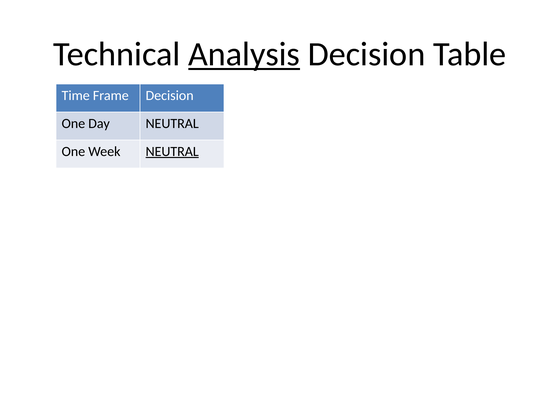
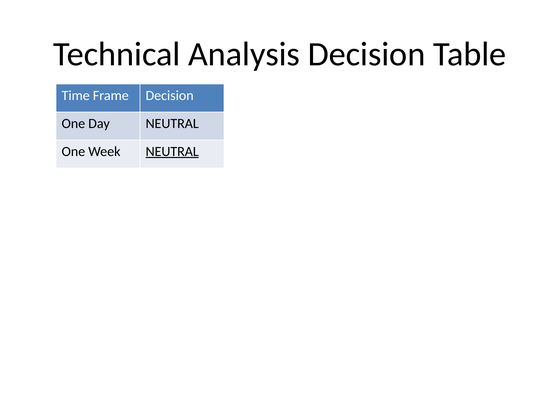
Analysis underline: present -> none (244, 54)
